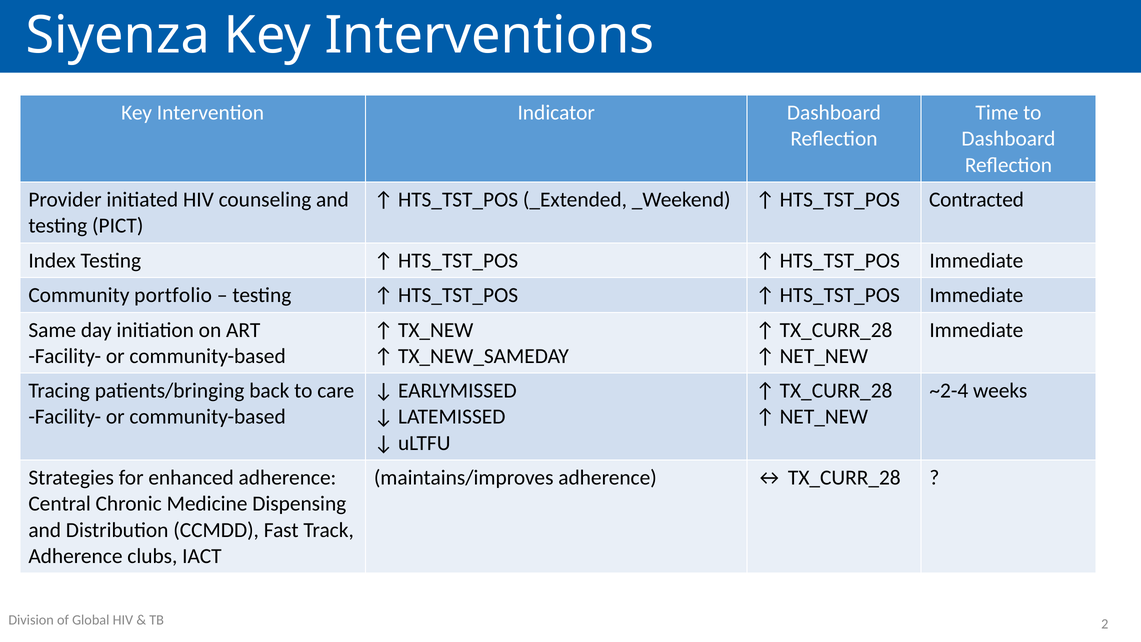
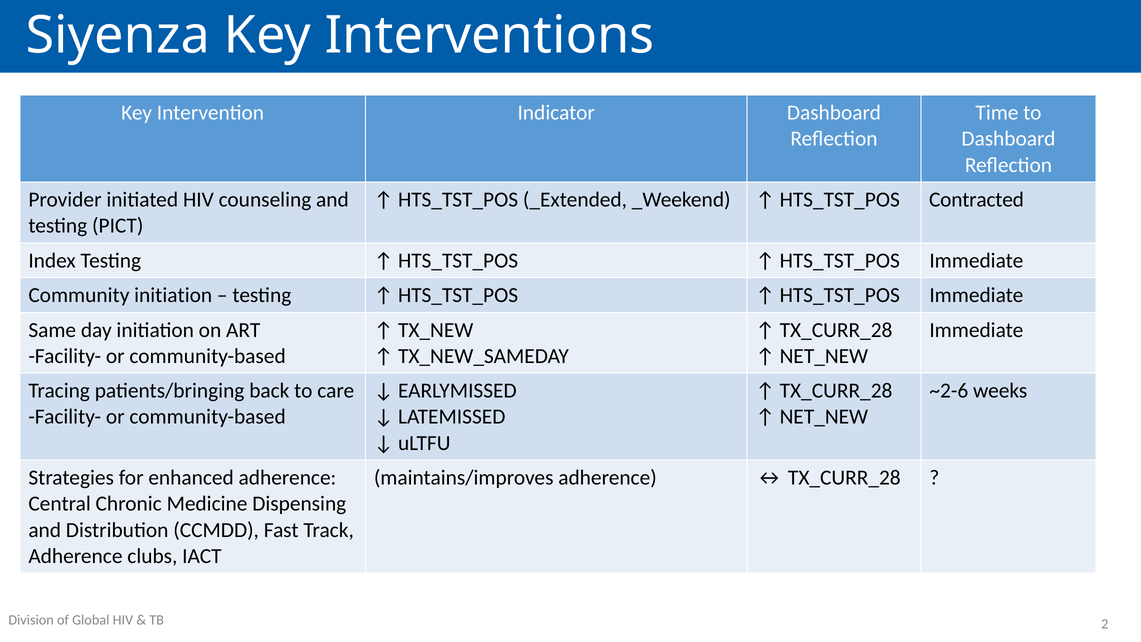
Community portfolio: portfolio -> initiation (173, 295)
~2-4: ~2-4 -> ~2-6 (949, 391)
